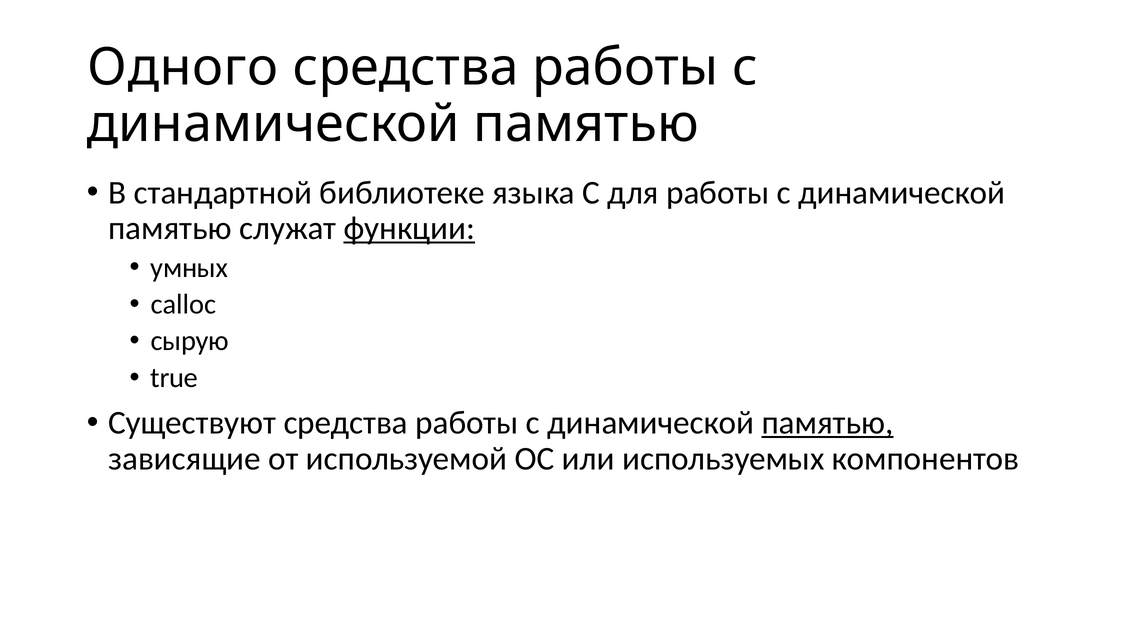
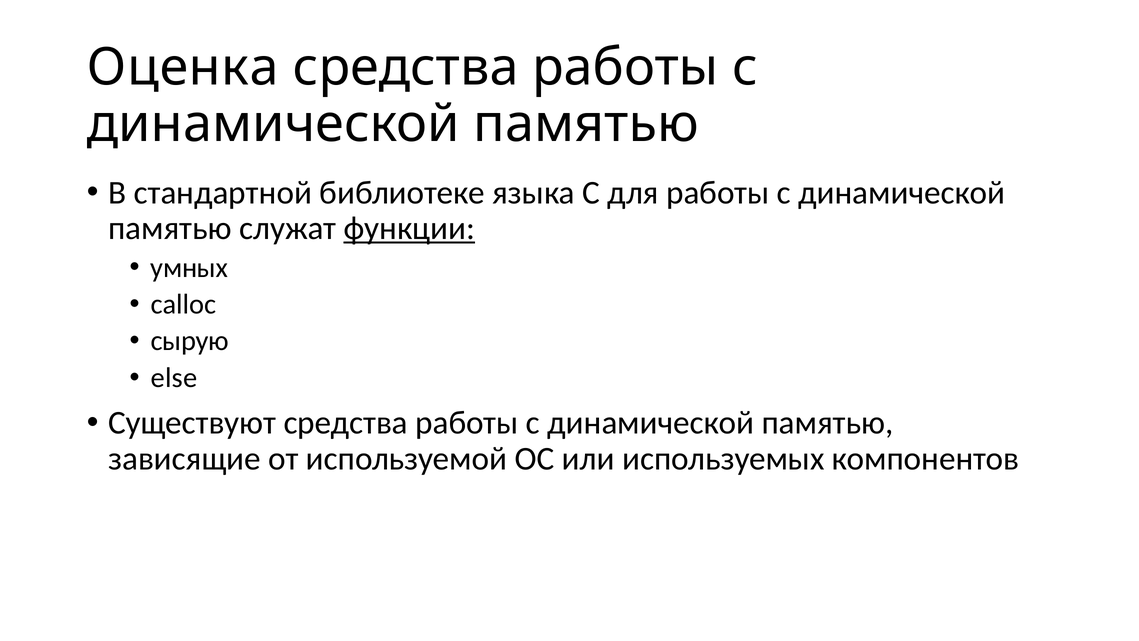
Одного: Одного -> Оценка (183, 67)
true: true -> else (174, 378)
памятью underline: present -> none (828, 423)
